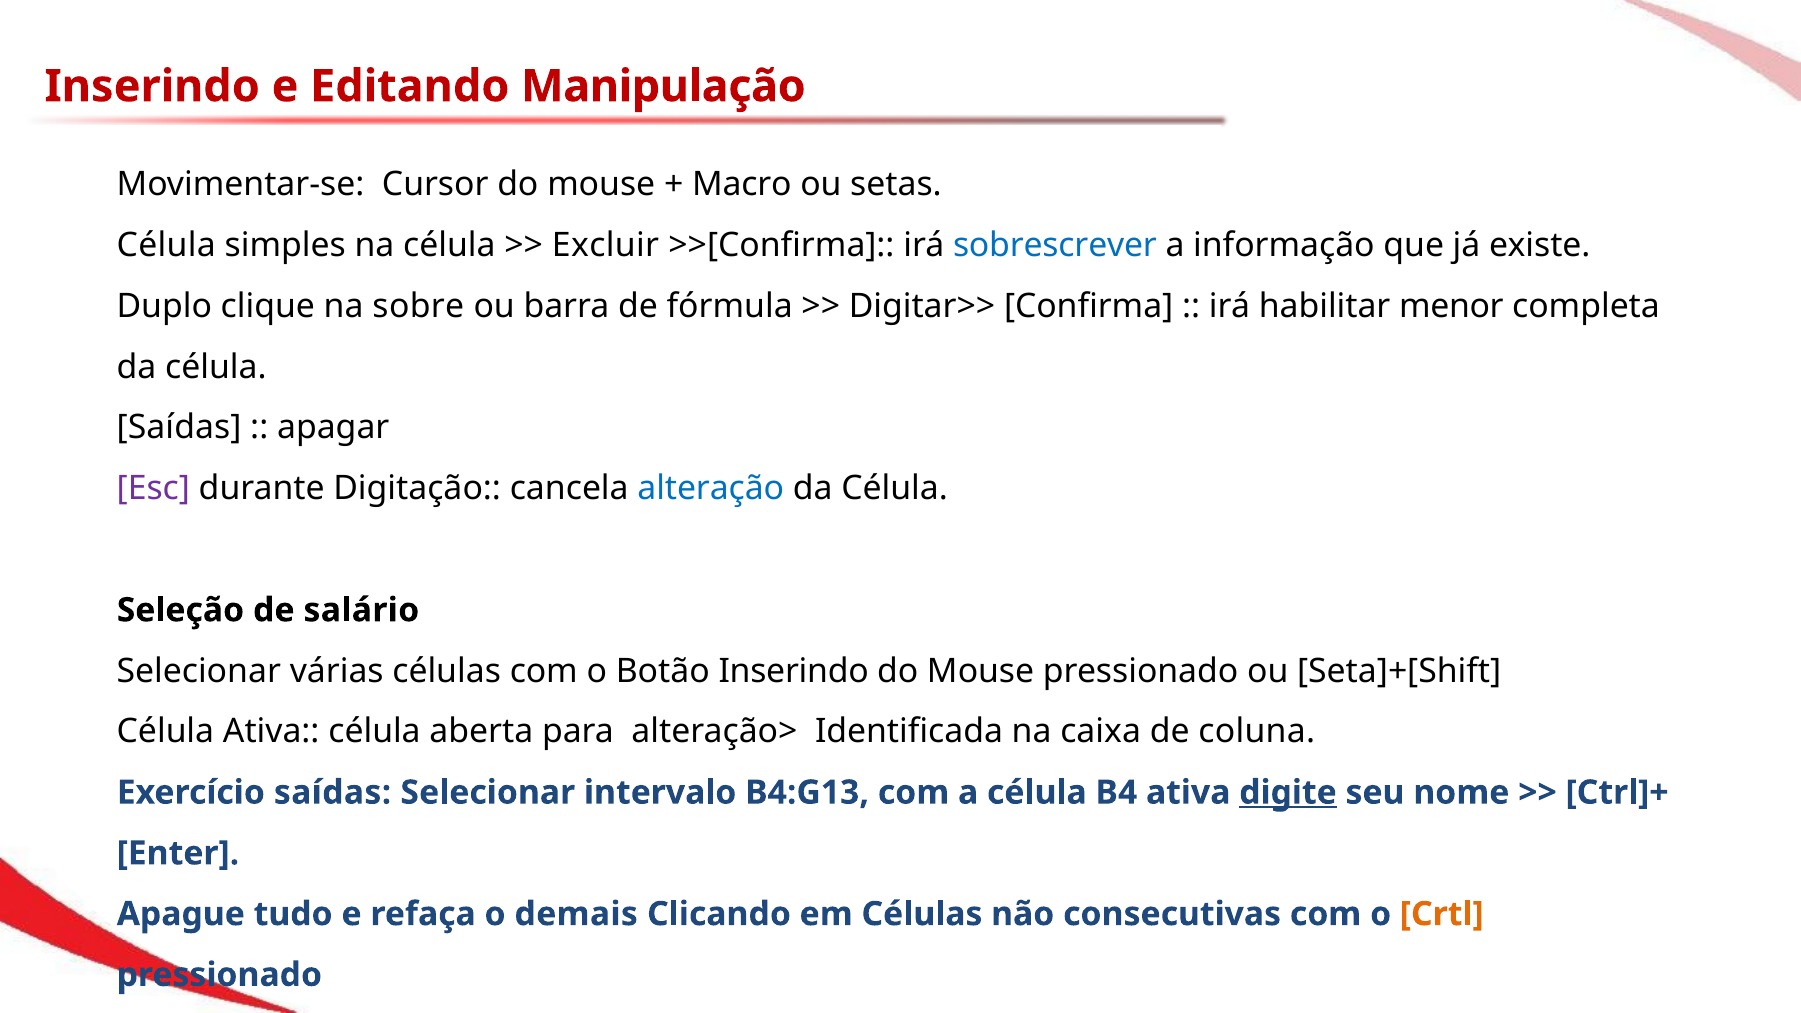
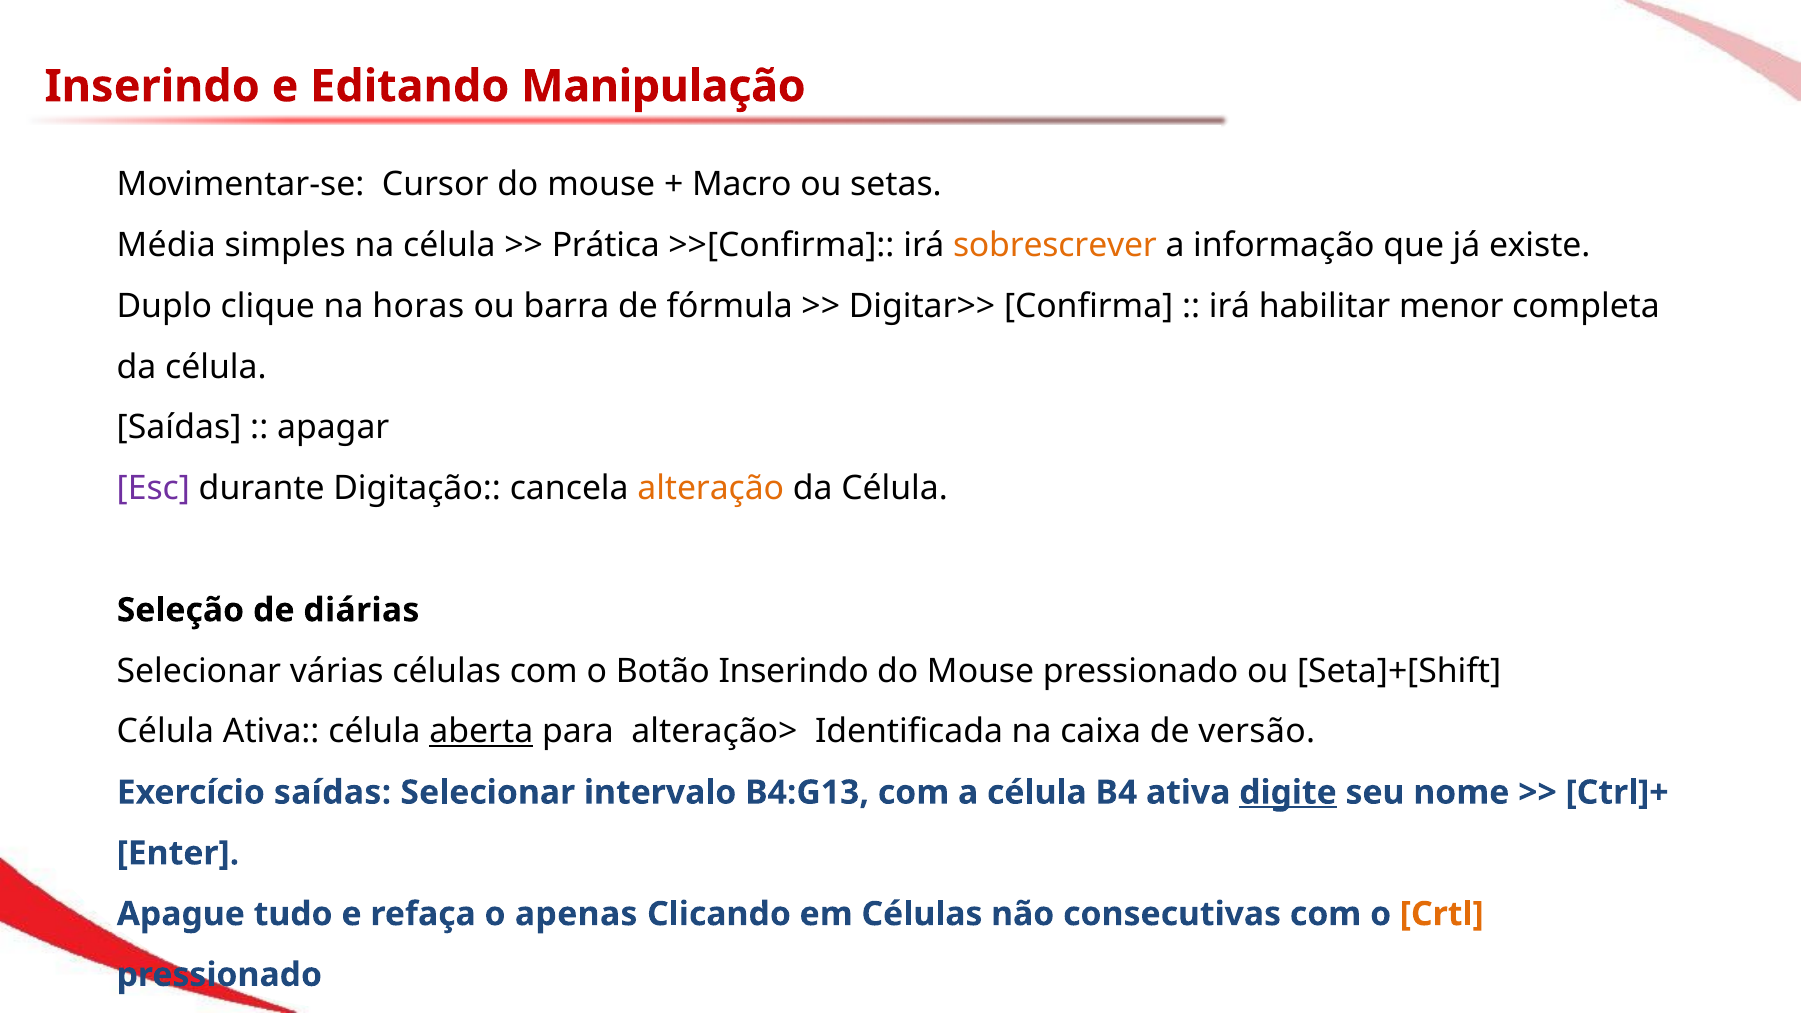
Célula: Célula -> Média (166, 245)
Excluir: Excluir -> Prática (606, 245)
sobrescrever colour: blue -> orange (1055, 245)
sobre: sobre -> horas (418, 306)
alteração colour: blue -> orange (711, 489)
salário: salário -> diárias (361, 610)
aberta underline: none -> present (481, 732)
de coluna: coluna -> versão (1257, 732)
demais: demais -> apenas (576, 914)
